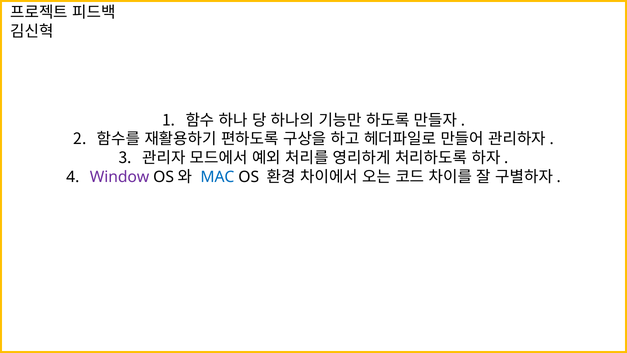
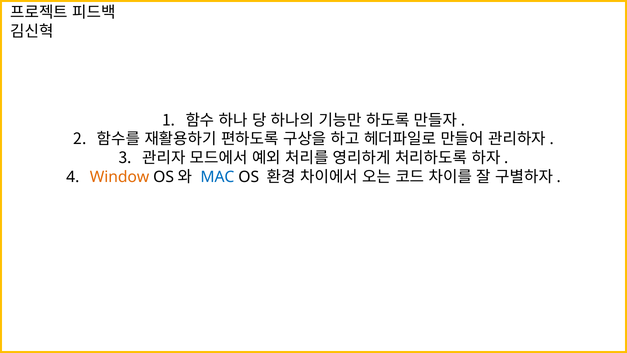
Window colour: purple -> orange (119, 177)
